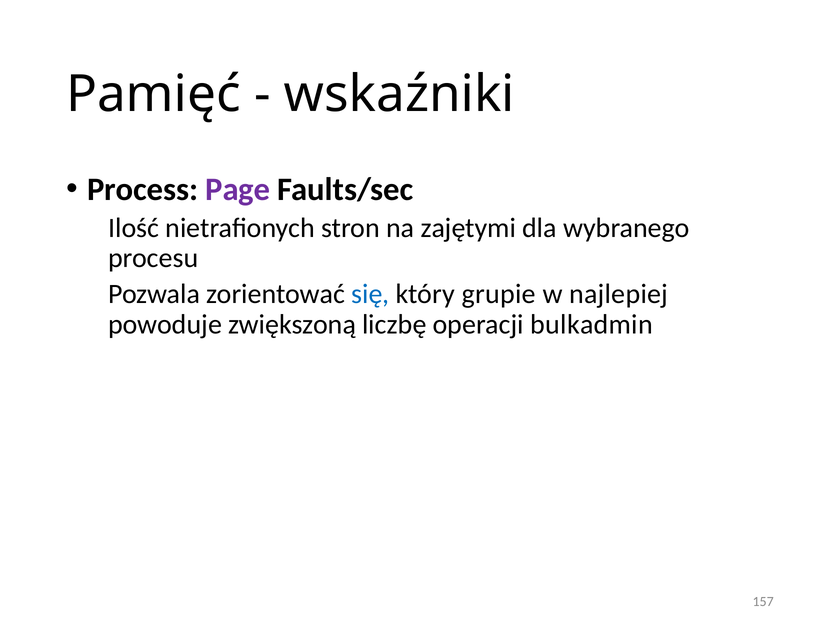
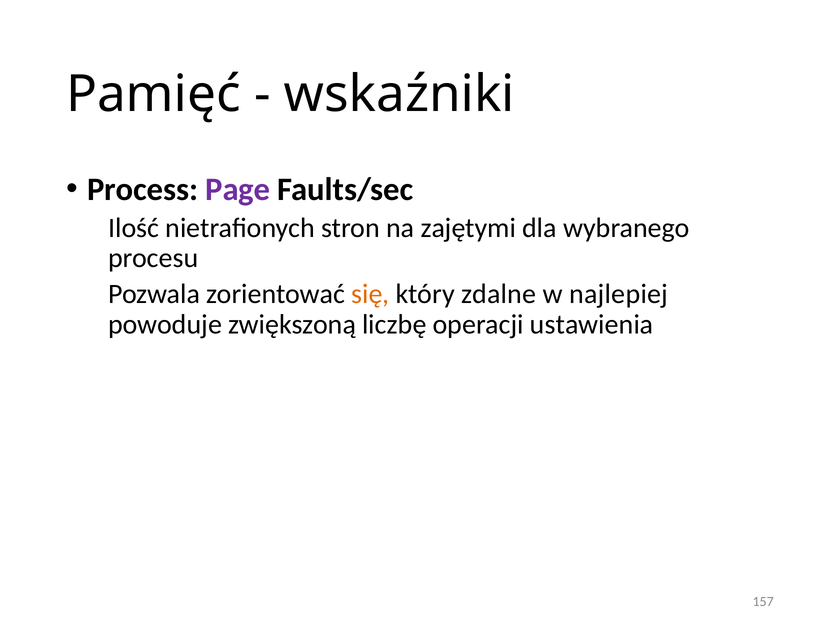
się colour: blue -> orange (370, 294)
grupie: grupie -> zdalne (499, 294)
bulkadmin: bulkadmin -> ustawienia (592, 324)
